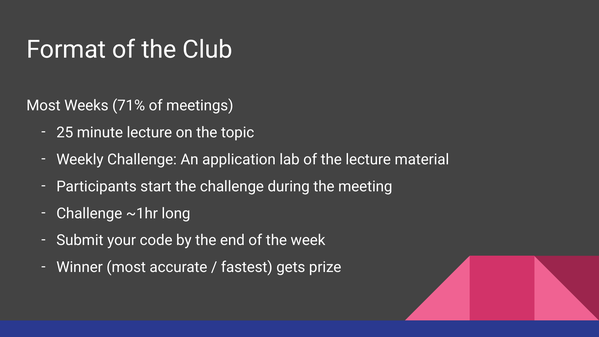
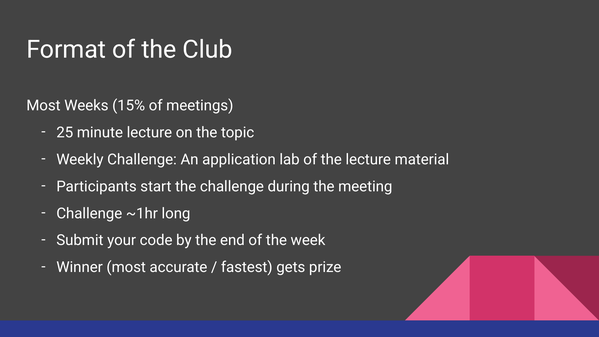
71%: 71% -> 15% (129, 106)
